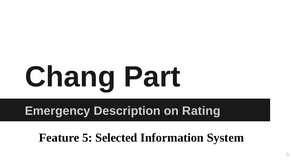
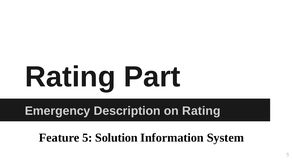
Chang: Chang -> Rating (70, 77)
Selected: Selected -> Solution (116, 138)
